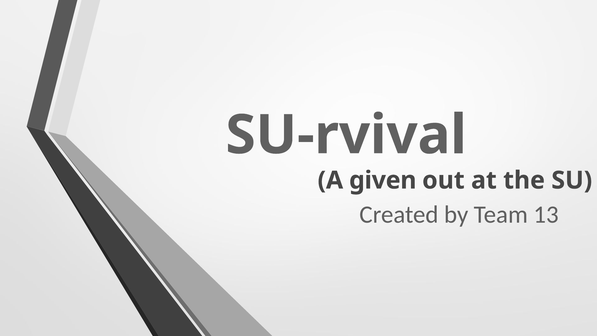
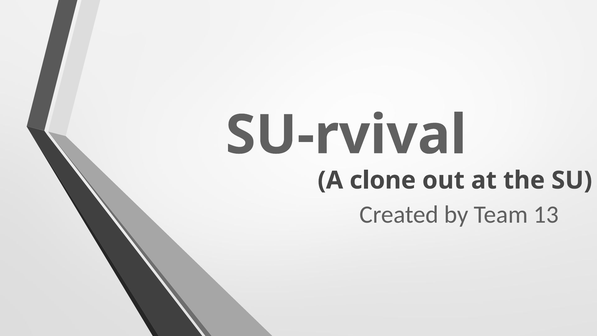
given: given -> clone (383, 180)
